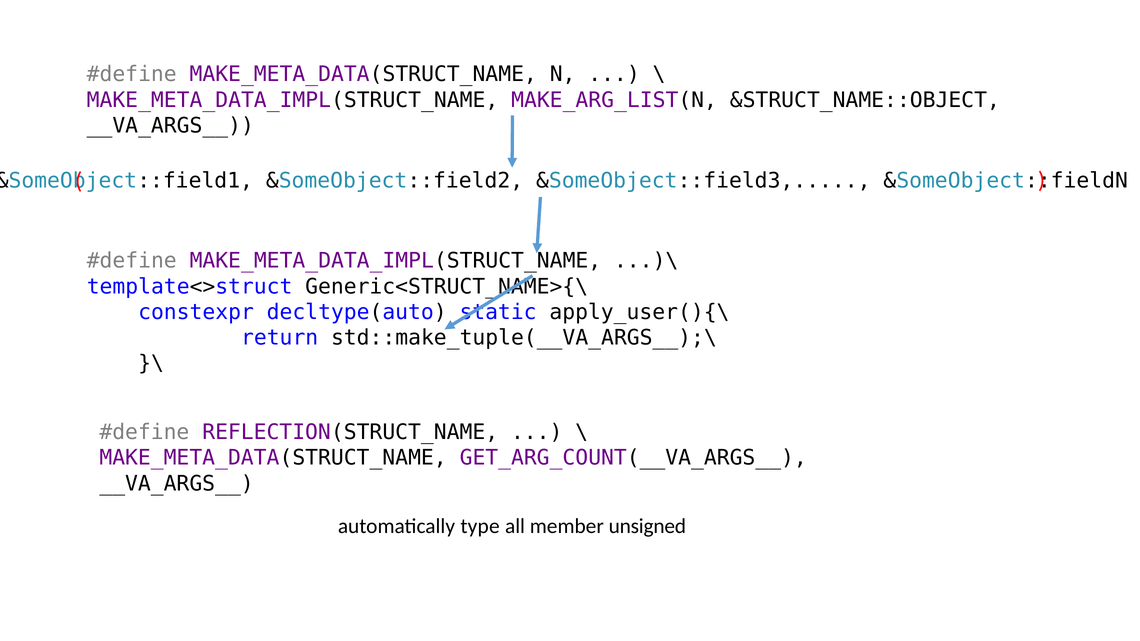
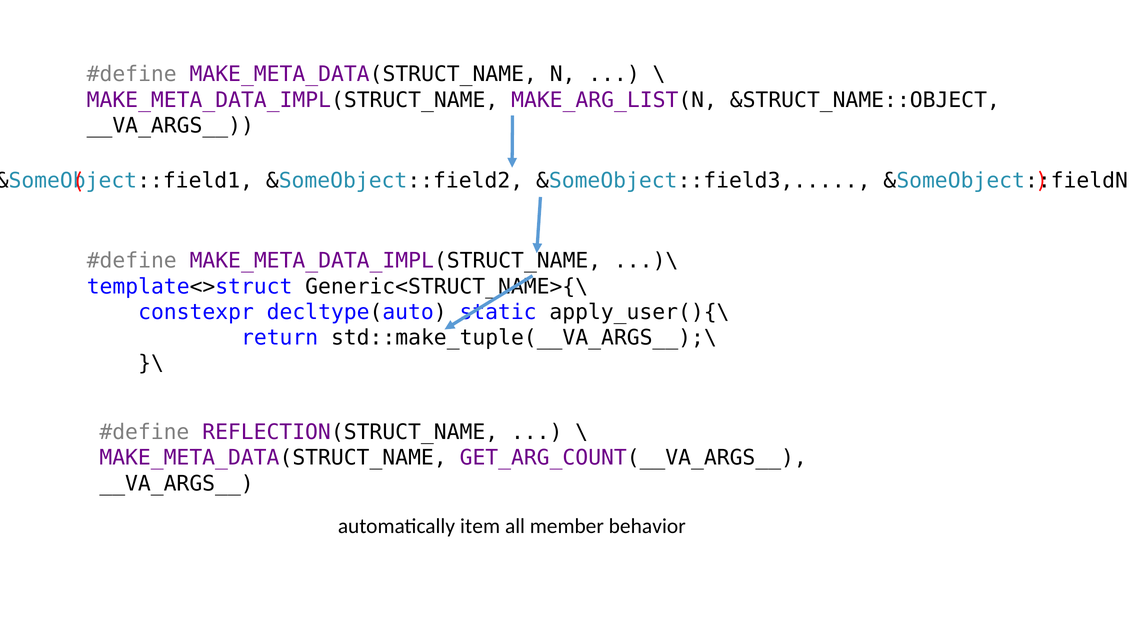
type: type -> item (480, 526)
unsigned: unsigned -> behavior (647, 526)
